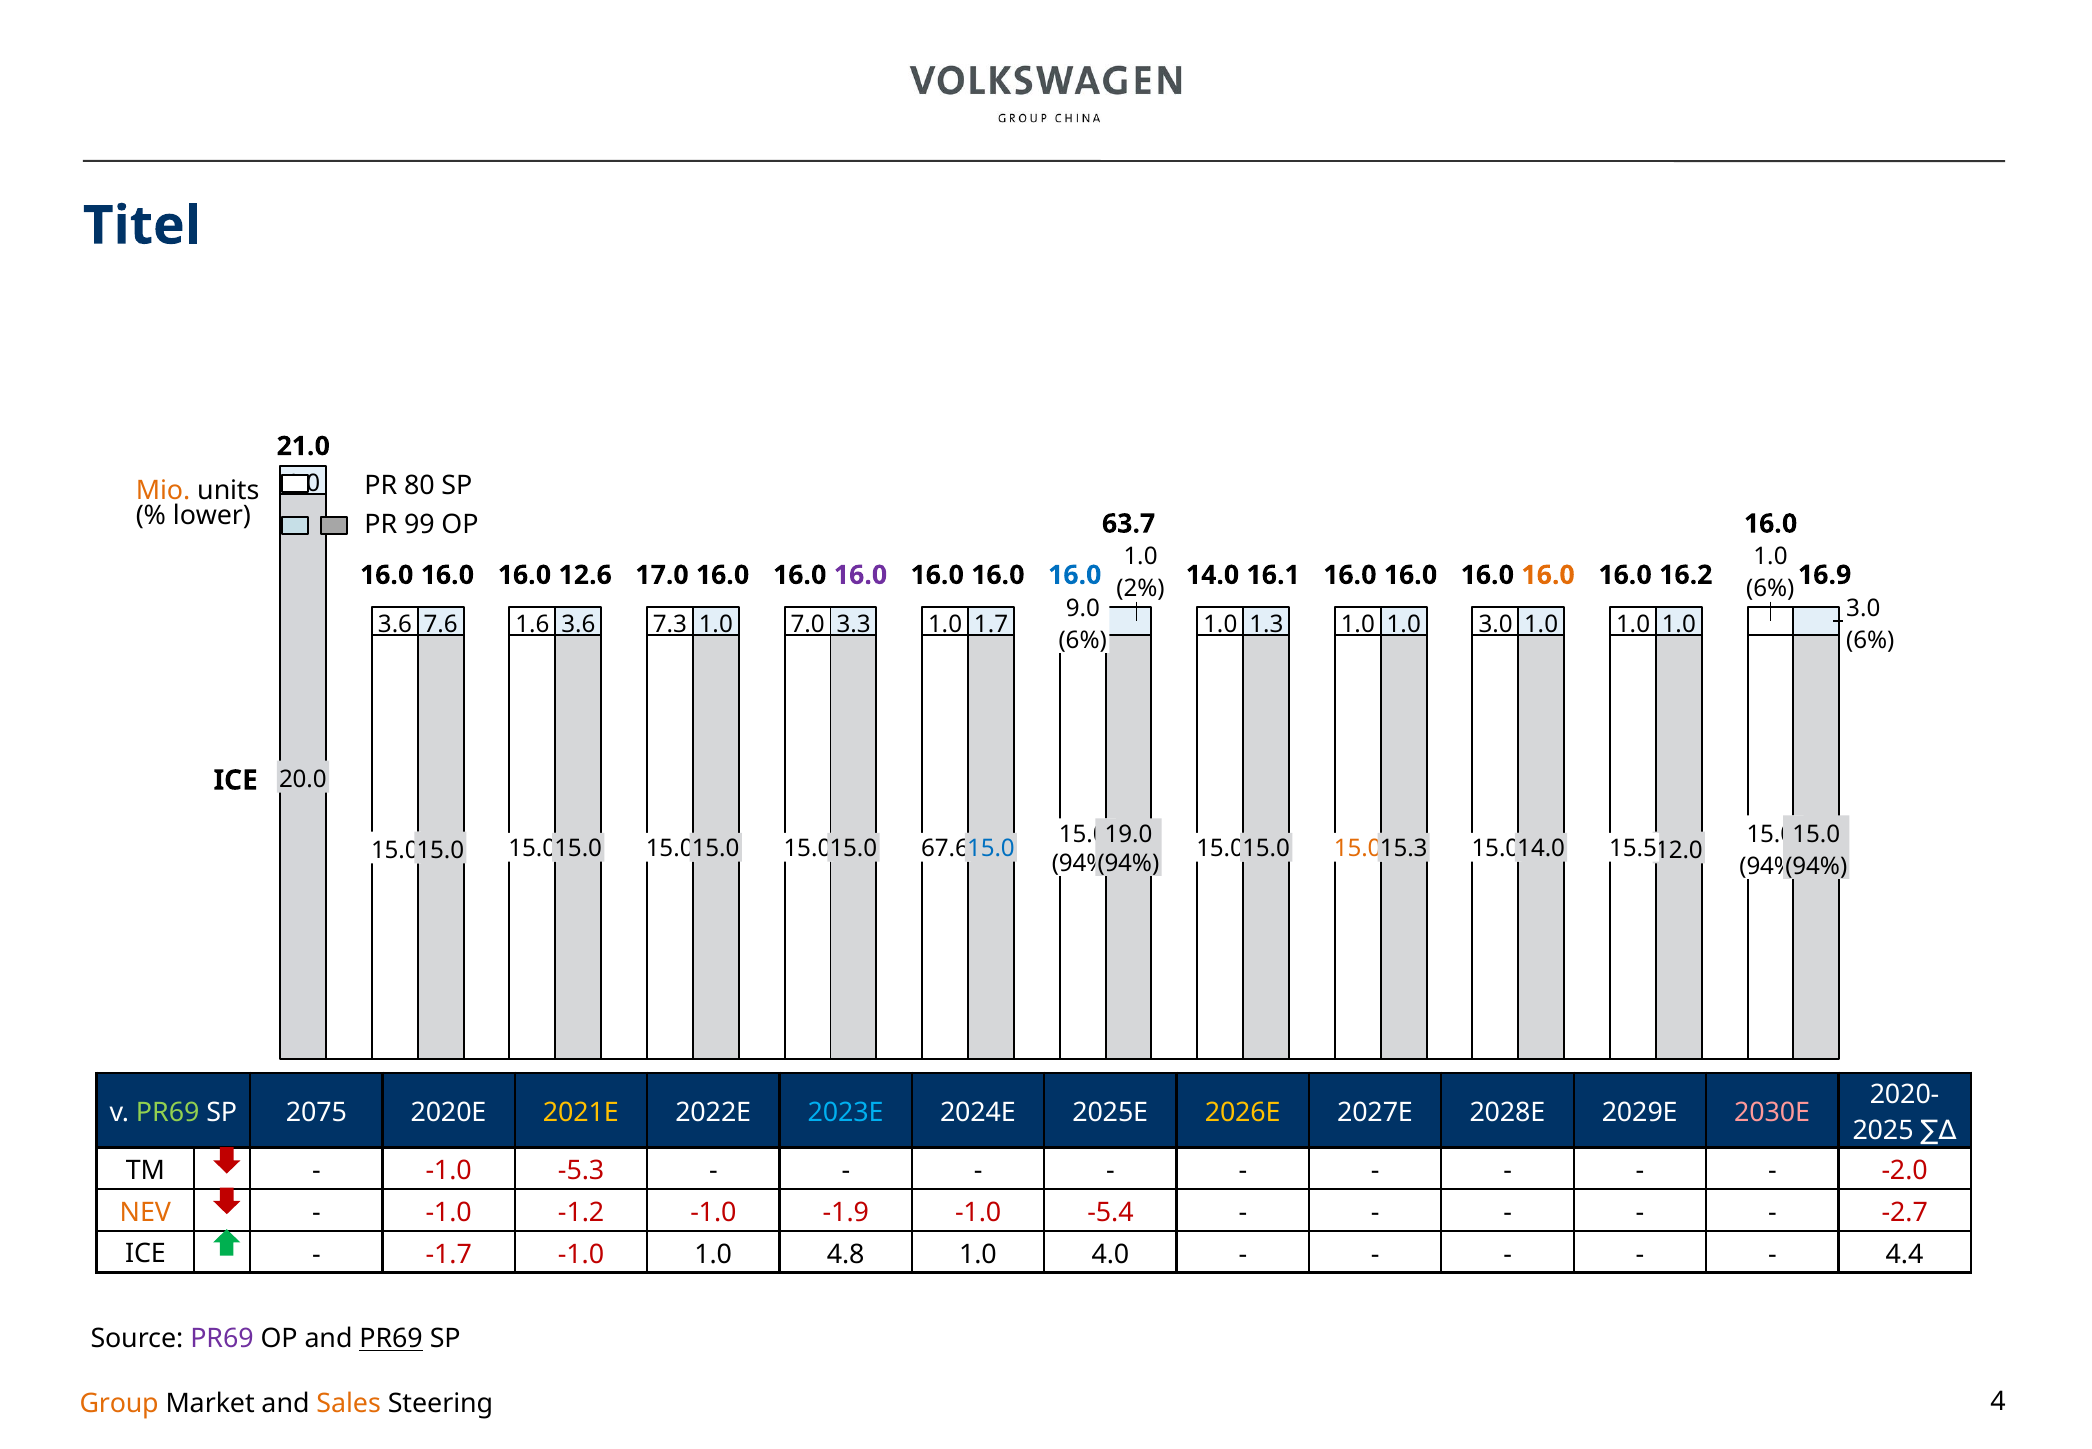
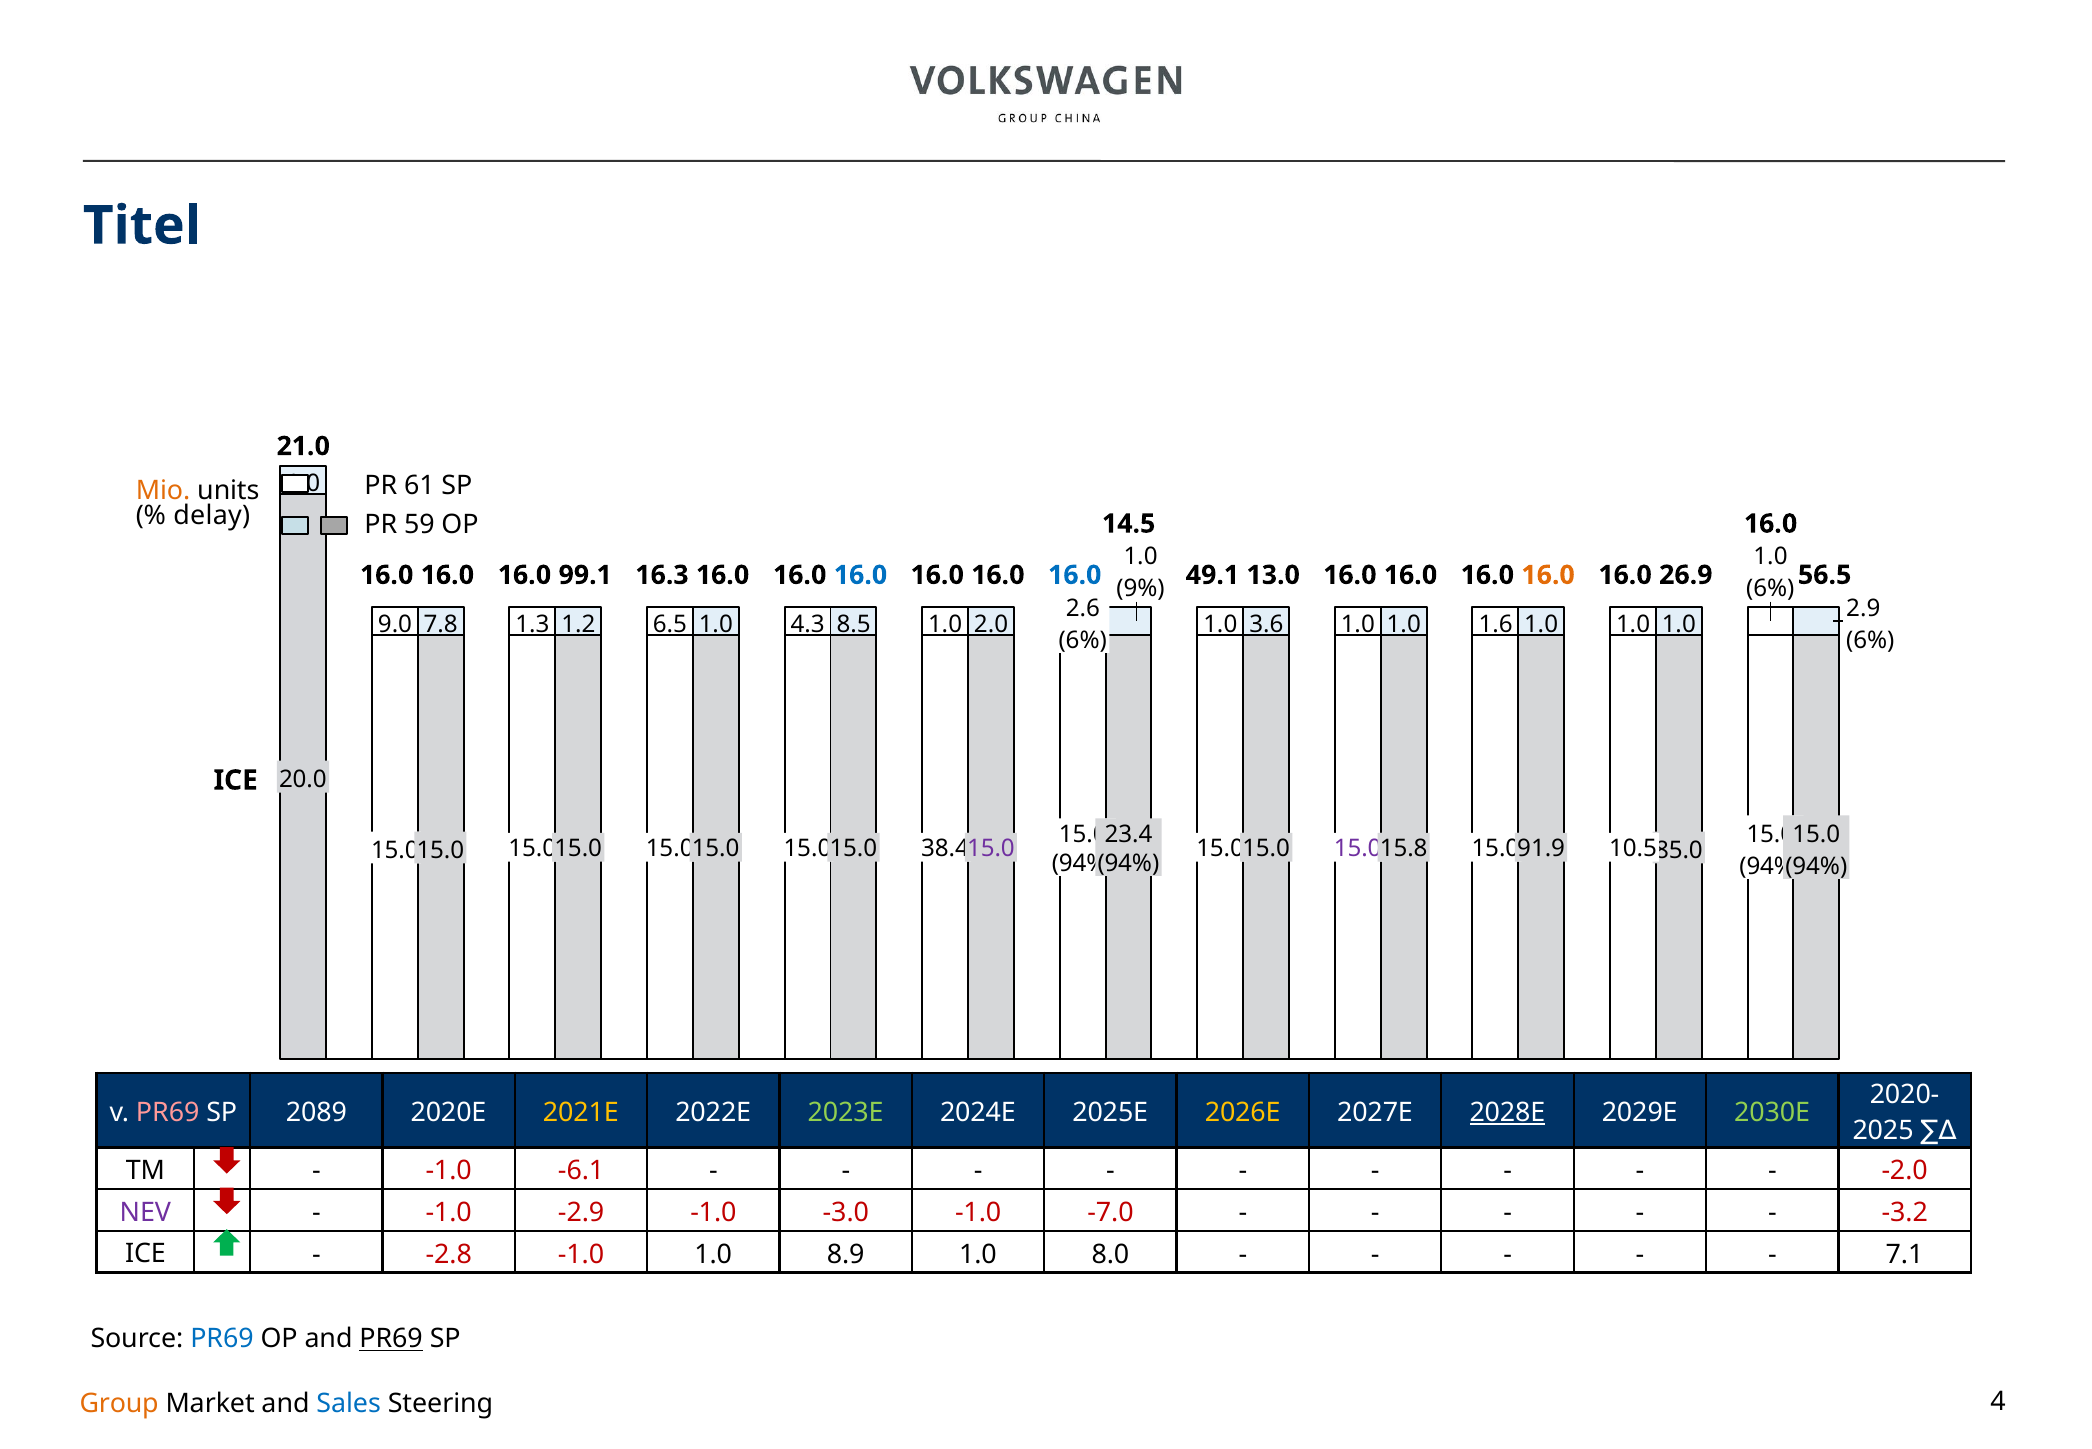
80: 80 -> 61 (419, 485)
lower: lower -> delay (212, 516)
99: 99 -> 59 (419, 525)
63.7: 63.7 -> 14.5 (1129, 523)
12.6: 12.6 -> 99.1 (585, 575)
17.0: 17.0 -> 16.3 (662, 575)
16.0 colour: purple -> blue (860, 575)
14.0: 14.0 -> 49.1 (1212, 575)
16.1: 16.1 -> 13.0 (1273, 575)
16.2: 16.2 -> 26.9 (1686, 575)
16.9: 16.9 -> 56.5 (1825, 575)
2%: 2% -> 9% (1140, 589)
9.0: 9.0 -> 2.6 (1083, 608)
3.0: 3.0 -> 2.9 (1863, 608)
3.6: 3.6 -> 9.0 (395, 624)
7.6: 7.6 -> 7.8 (441, 624)
1.6: 1.6 -> 1.3 (532, 624)
3.6: 3.6 -> 1.2 (578, 624)
7.3: 7.3 -> 6.5 (670, 624)
7.0: 7.0 -> 4.3 (808, 624)
3.3: 3.3 -> 8.5 (854, 624)
1.7: 1.7 -> 2.0 (991, 624)
1.3: 1.3 -> 3.6 (1266, 624)
3.0: 3.0 -> 1.6 (1496, 624)
19.0: 19.0 -> 23.4 (1128, 834)
67.6: 67.6 -> 38.4 (945, 848)
15.0 colour: blue -> purple (991, 848)
15.0 colour: orange -> purple (1358, 848)
15.3: 15.3 -> 15.8 (1404, 848)
14.0: 14.0 -> 91.9 (1541, 848)
15.5: 15.5 -> 10.5 (1633, 848)
12.0: 12.0 -> 85.0 (1679, 850)
PR69 colour: light green -> pink (168, 1112)
2075: 2075 -> 2089 (316, 1112)
2023E colour: light blue -> light green (846, 1112)
2028E underline: none -> present (1507, 1112)
2030E colour: pink -> light green (1772, 1112)
-5.3: -5.3 -> -6.1 (581, 1170)
NEV colour: orange -> purple (145, 1212)
-1.2: -1.2 -> -2.9 (581, 1212)
-1.9: -1.9 -> -3.0 (846, 1212)
-5.4: -5.4 -> -7.0 (1111, 1212)
-2.7: -2.7 -> -3.2 (1905, 1212)
-1.7: -1.7 -> -2.8 (449, 1254)
4.8: 4.8 -> 8.9 (846, 1254)
4.0: 4.0 -> 8.0 (1110, 1254)
4.4: 4.4 -> 7.1 (1905, 1254)
PR69 colour: purple -> blue (222, 1338)
Sales colour: orange -> blue (349, 1403)
